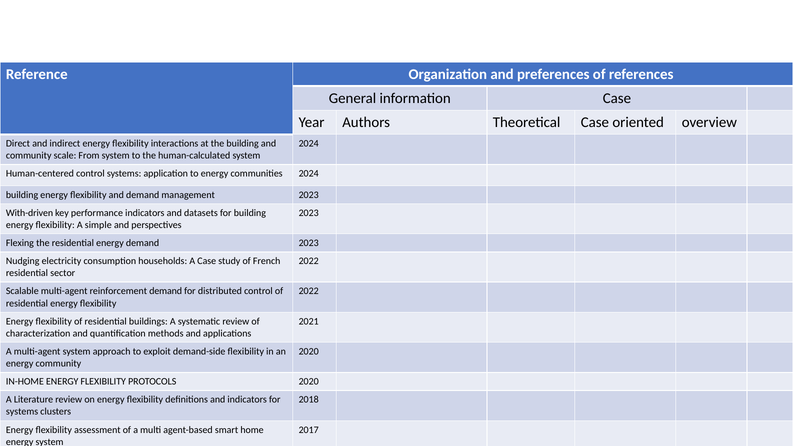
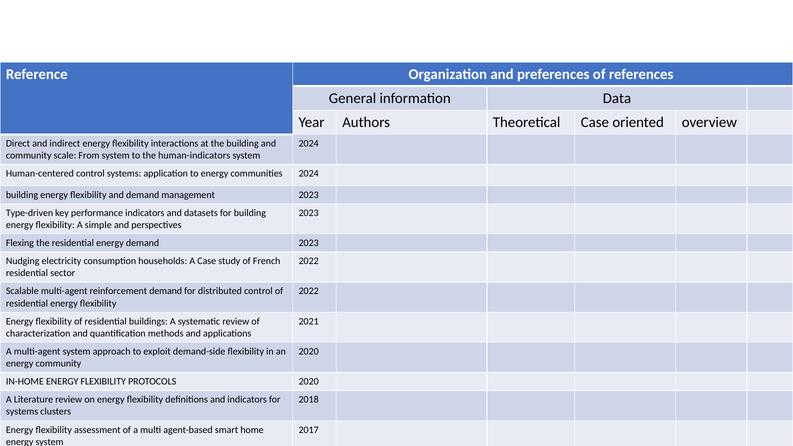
information Case: Case -> Data (617, 98)
human-calculated: human-calculated -> human-indicators (194, 156)
With-driven: With-driven -> Type-driven (30, 213)
